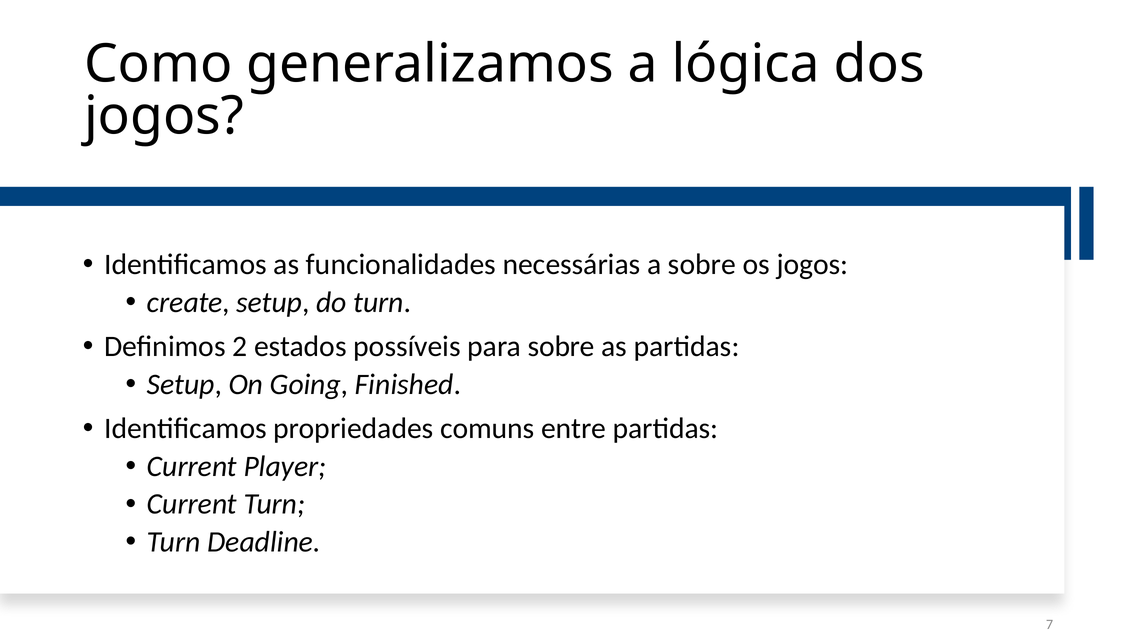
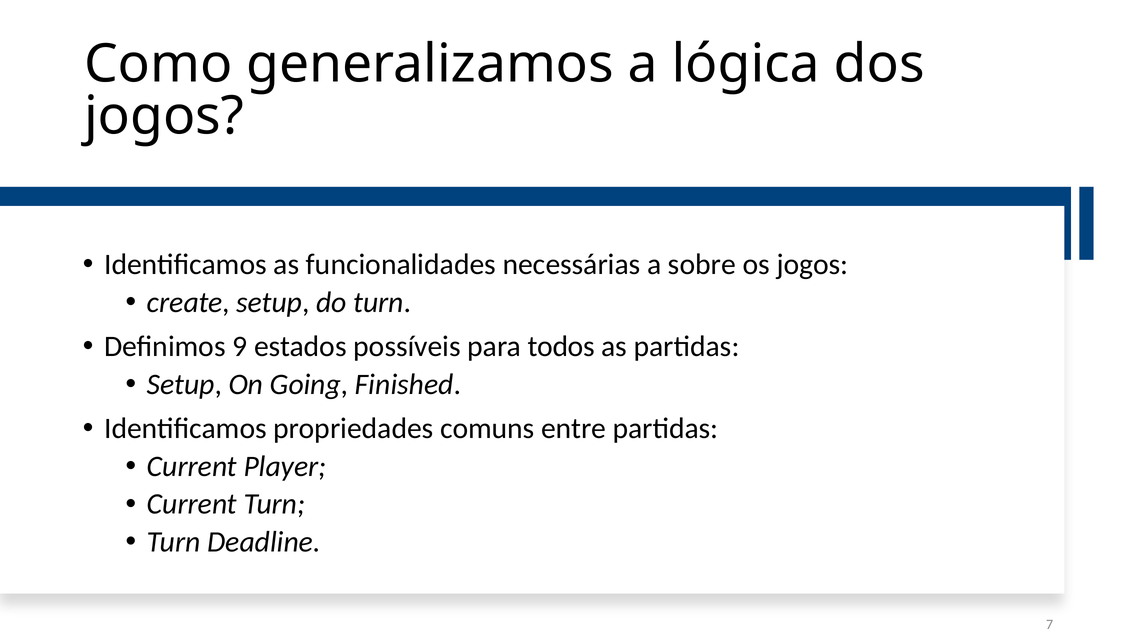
2: 2 -> 9 (240, 347)
para sobre: sobre -> todos (561, 347)
